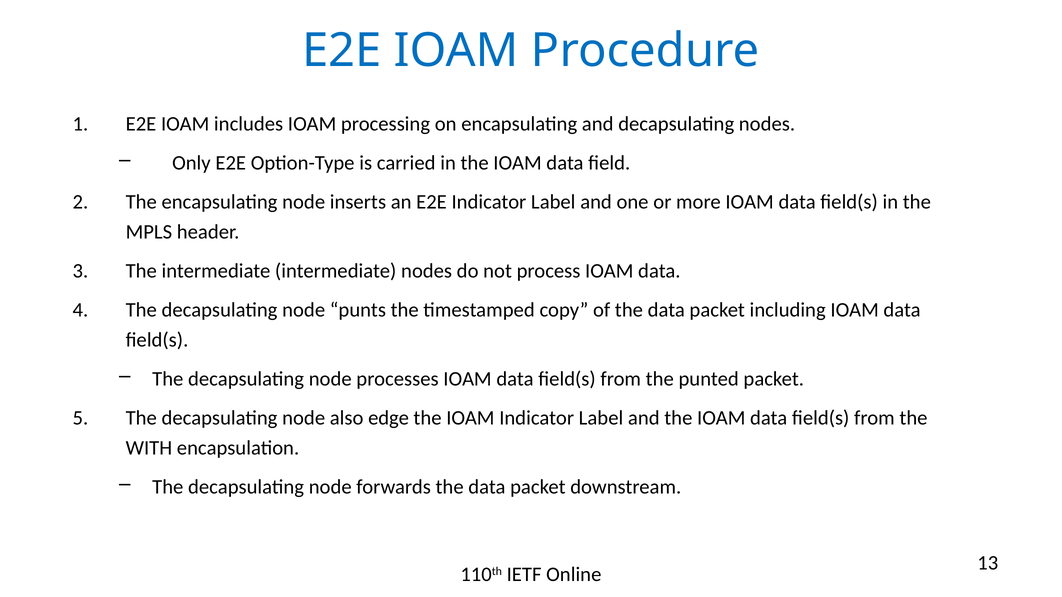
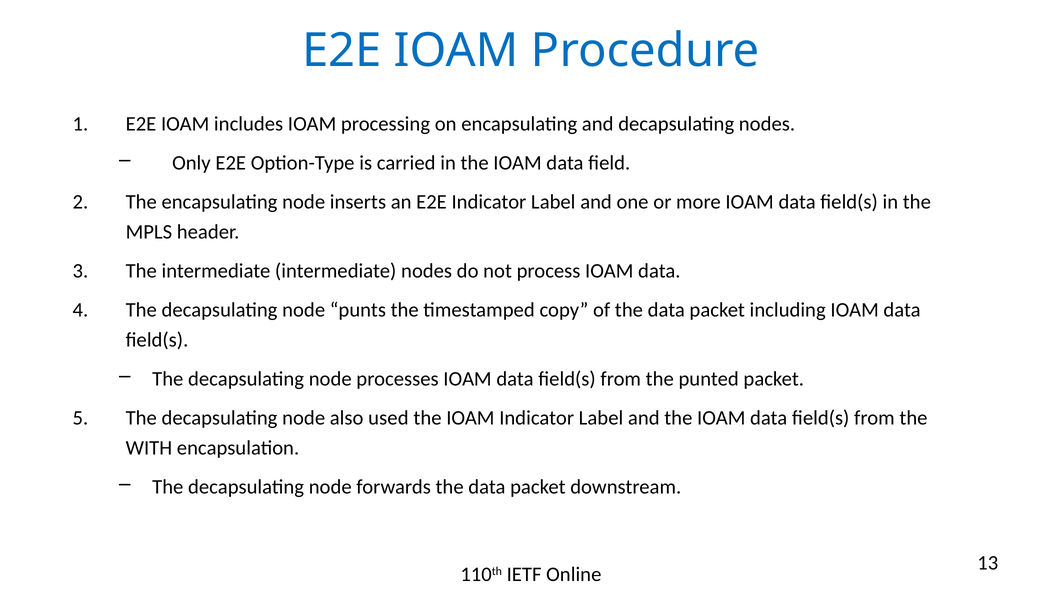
edge: edge -> used (388, 418)
